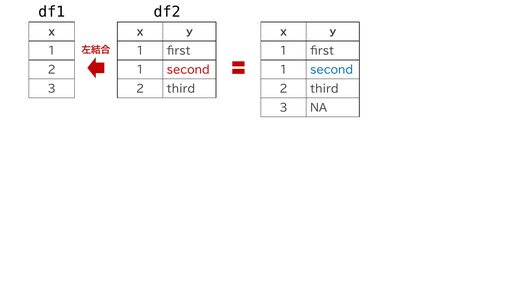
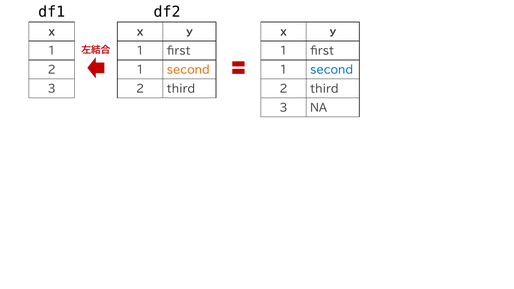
second colour: red -> orange (188, 70)
